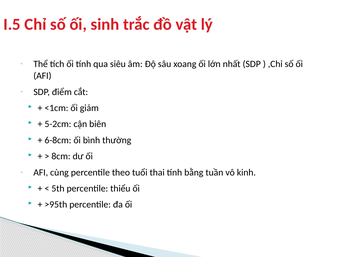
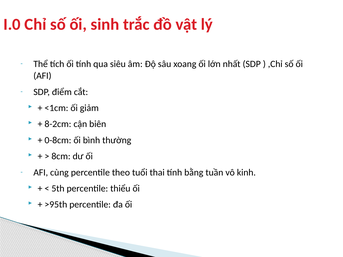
I.5: I.5 -> I.0 (12, 24)
5-2cm: 5-2cm -> 8-2cm (58, 124)
6-8cm: 6-8cm -> 0-8cm (58, 140)
